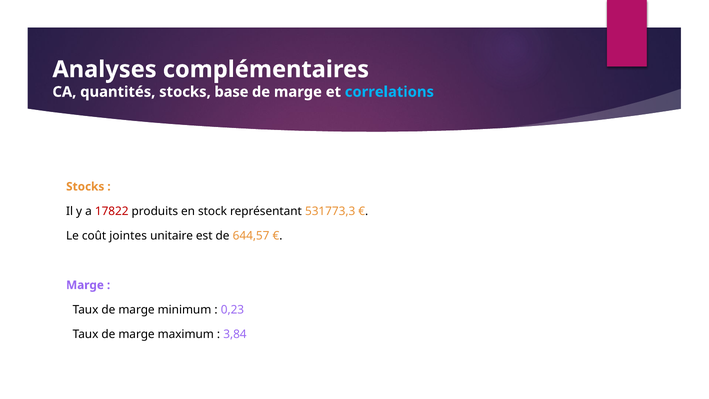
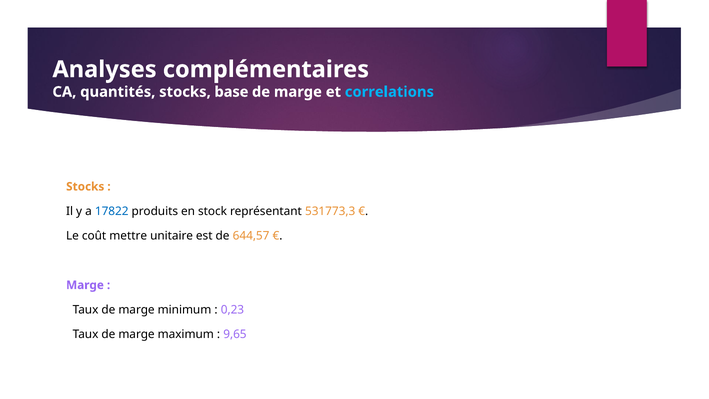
17822 colour: red -> blue (112, 211)
jointes: jointes -> mettre (128, 236)
3,84: 3,84 -> 9,65 (235, 334)
